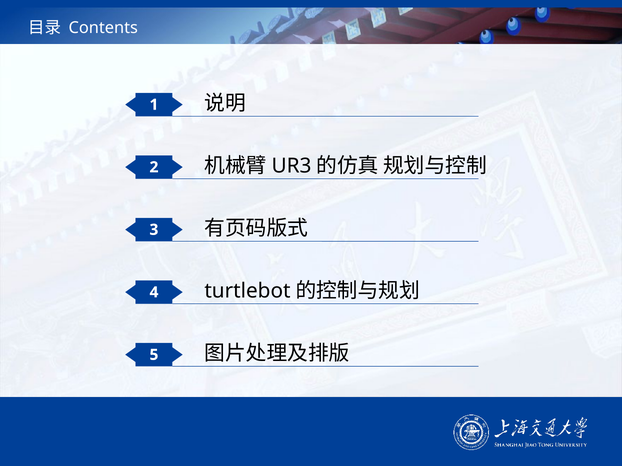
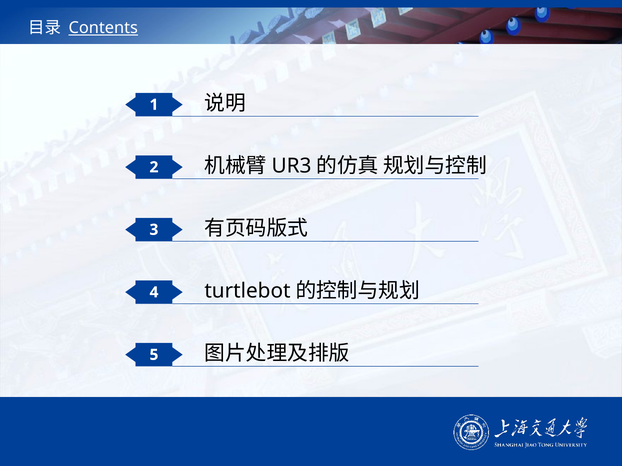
Contents underline: none -> present (103, 28)
